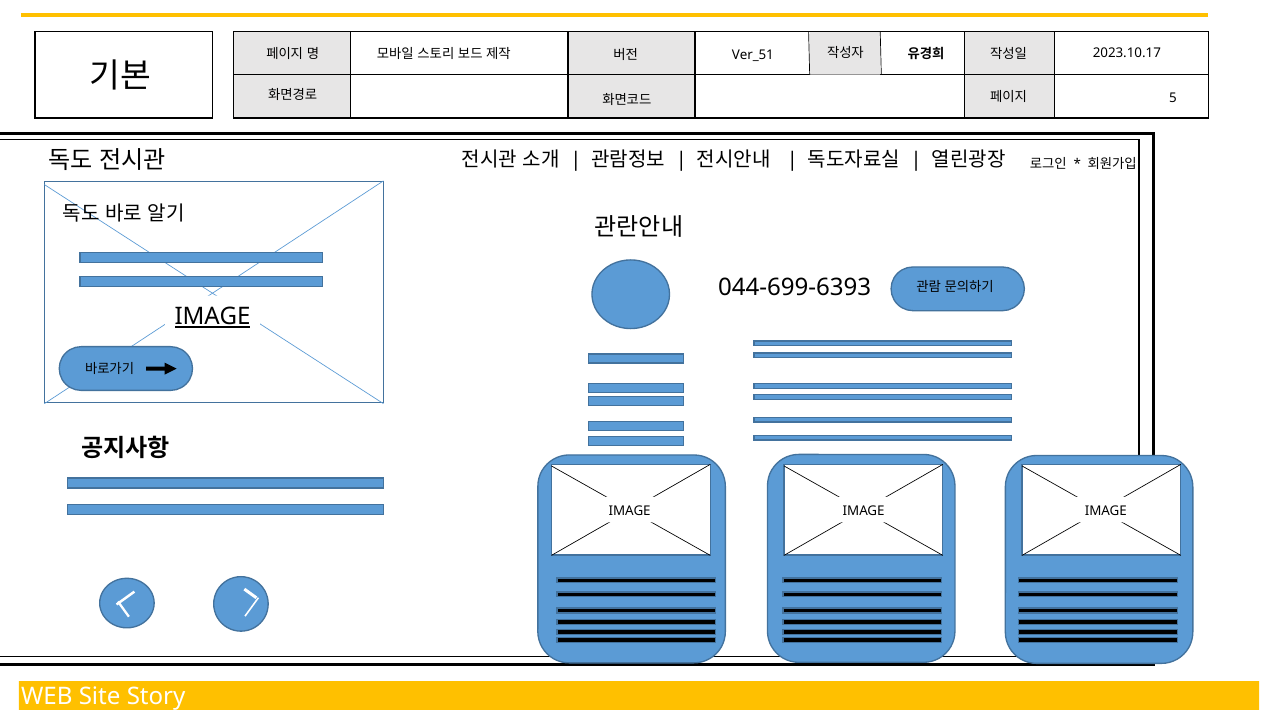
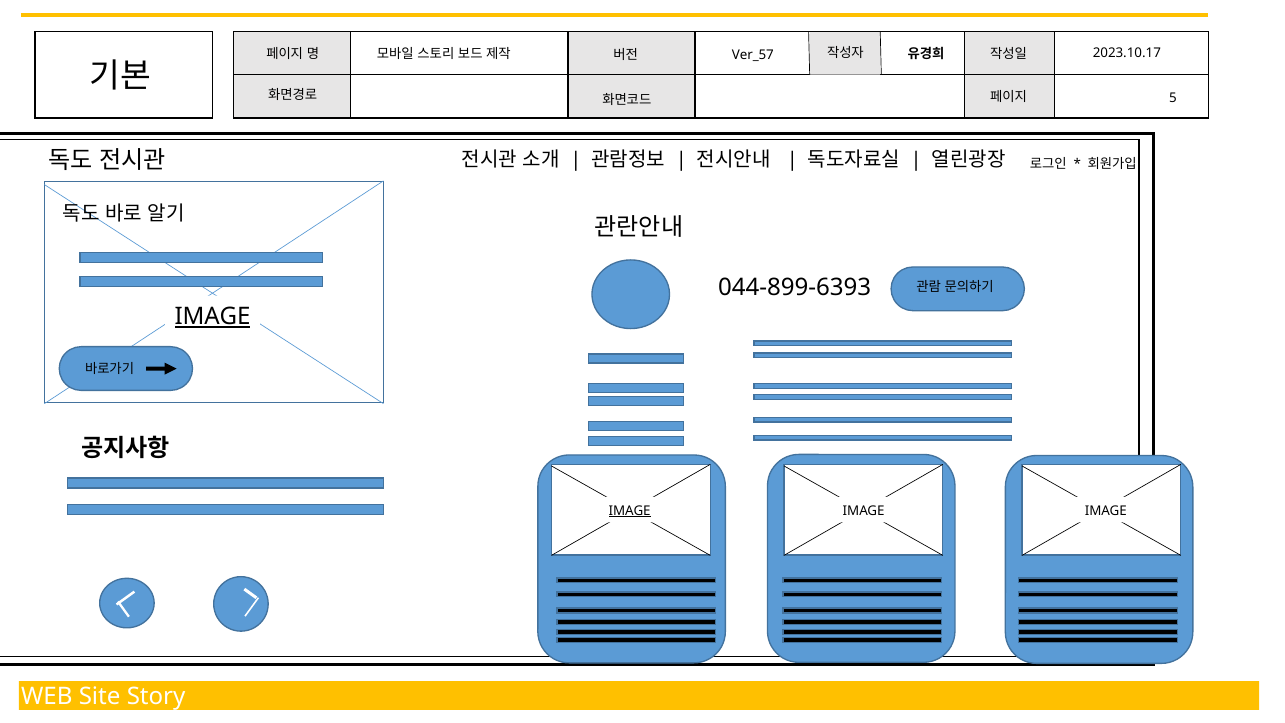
Ver_51: Ver_51 -> Ver_57 (753, 55)
044-699-6393: 044-699-6393 -> 044-899-6393 (795, 288)
IMAGE underline: none -> present (630, 510)
